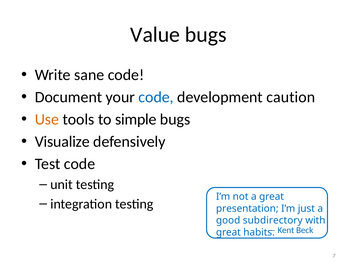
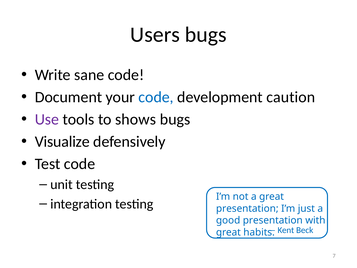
Value: Value -> Users (155, 35)
Use colour: orange -> purple (47, 119)
simple: simple -> shows (136, 119)
good subdirectory: subdirectory -> presentation (273, 220)
